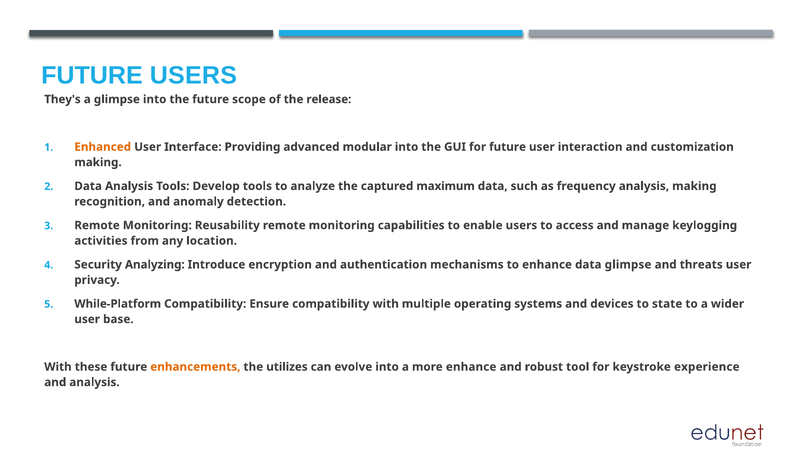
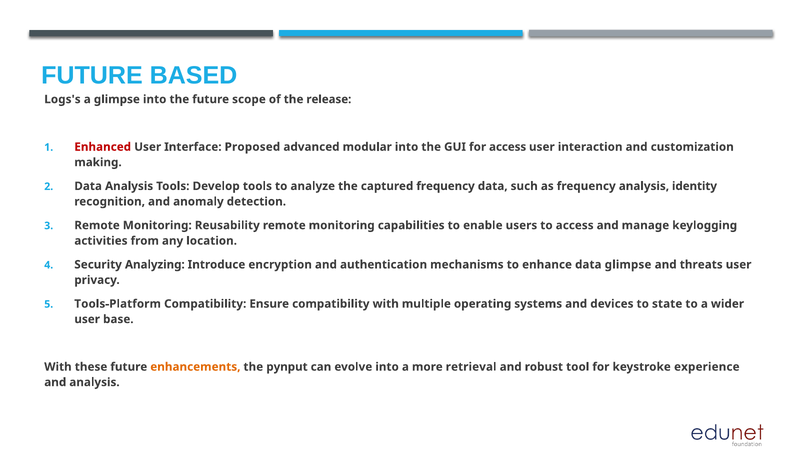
FUTURE USERS: USERS -> BASED (194, 75)
They's: They's -> Logs's (62, 99)
Enhanced colour: orange -> red (103, 147)
Providing: Providing -> Proposed (252, 147)
for future: future -> access (508, 147)
captured maximum: maximum -> frequency (446, 186)
analysis making: making -> identity (694, 186)
While-Platform: While-Platform -> Tools-Platform (118, 304)
utilizes: utilizes -> pynput (287, 367)
more enhance: enhance -> retrieval (471, 367)
